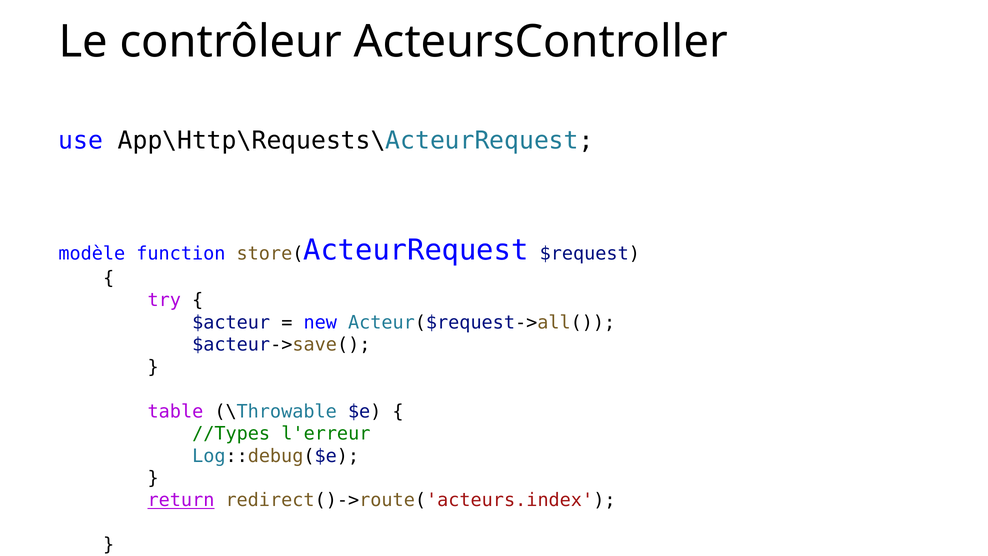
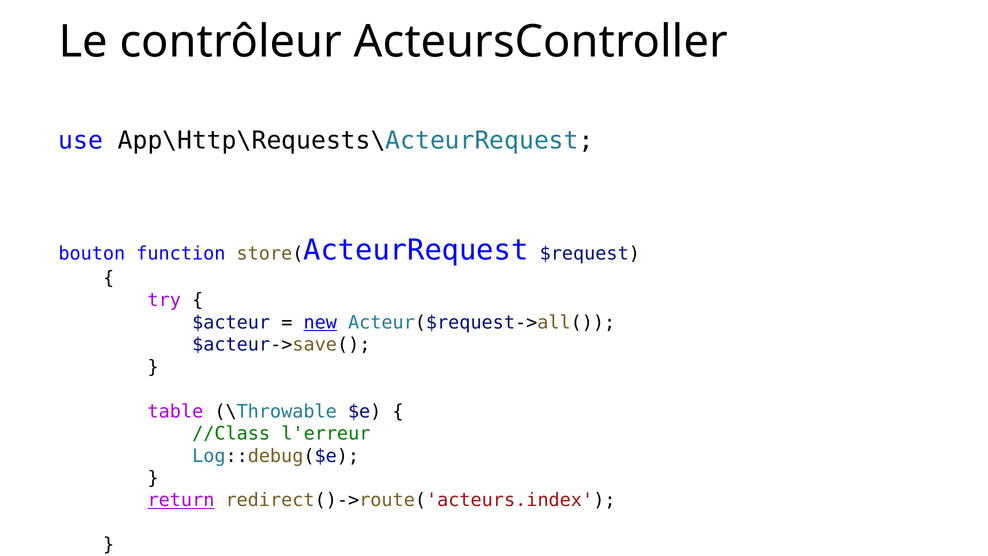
modèle: modèle -> bouton (92, 254)
new underline: none -> present (320, 322)
//Types: //Types -> //Class (231, 433)
